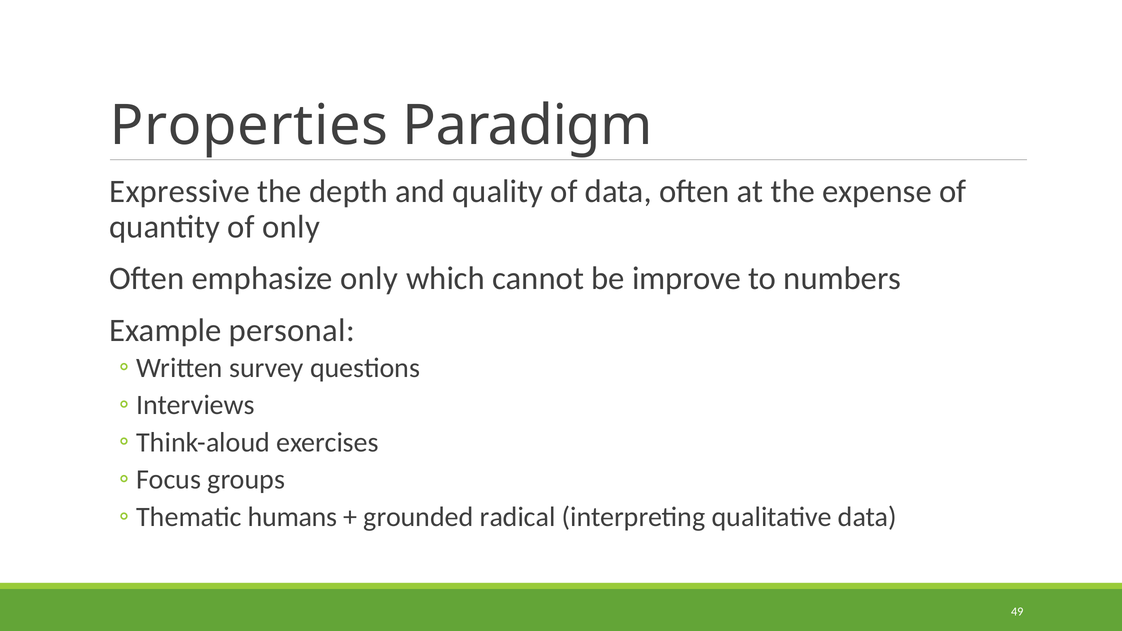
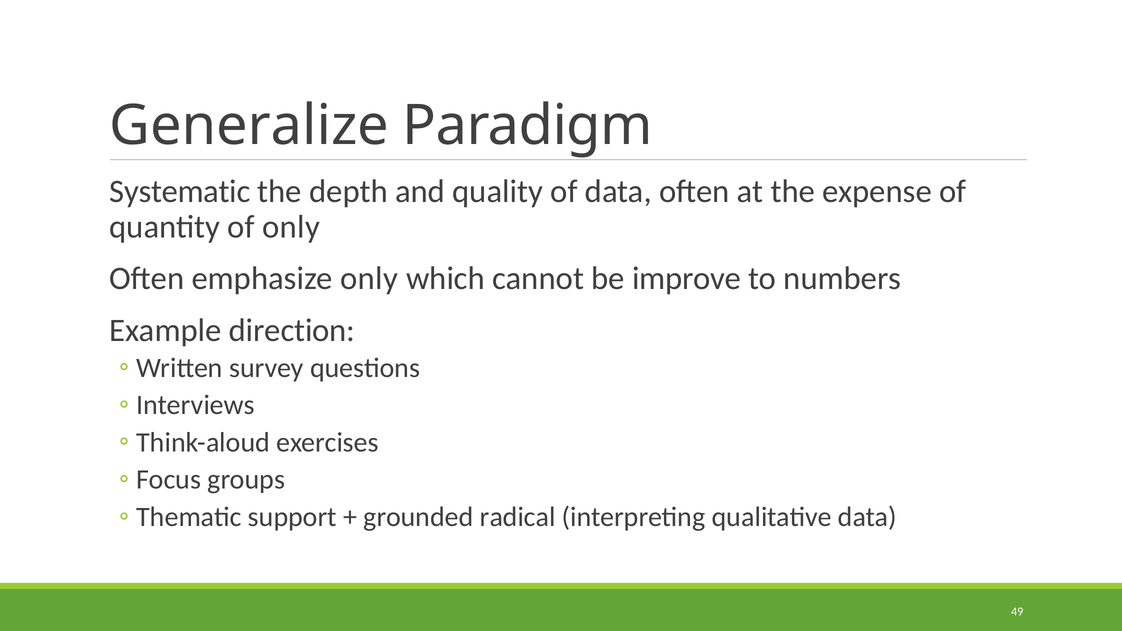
Properties: Properties -> Generalize (249, 126)
Expressive: Expressive -> Systematic (180, 192)
personal: personal -> direction (292, 330)
humans: humans -> support (292, 517)
